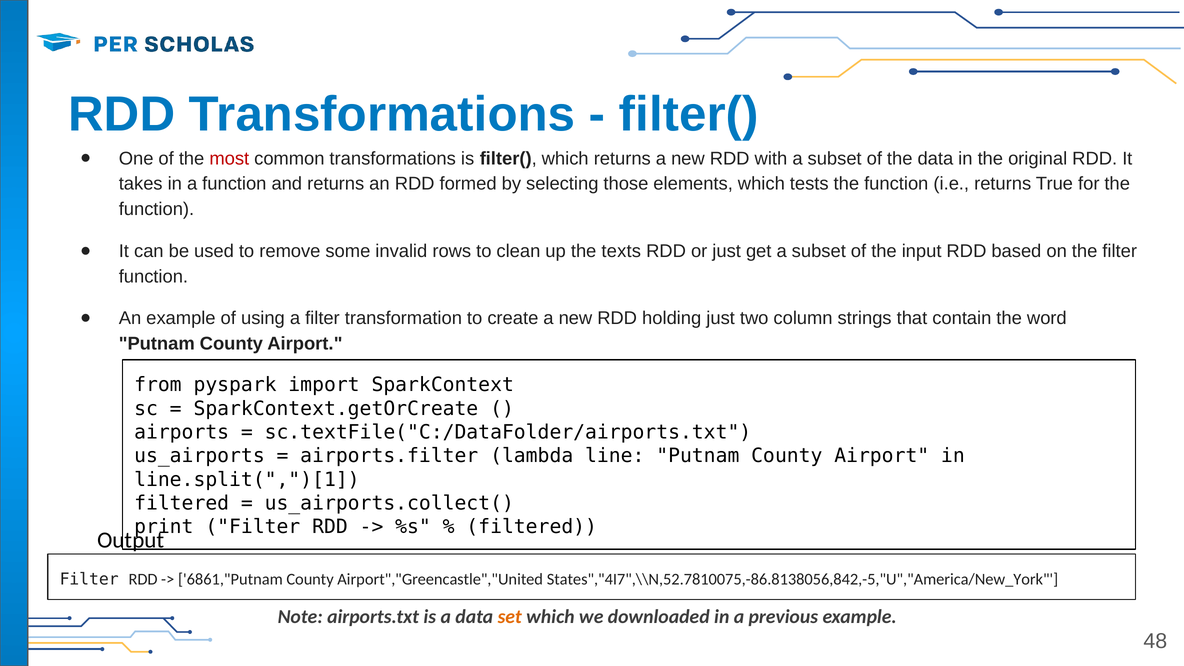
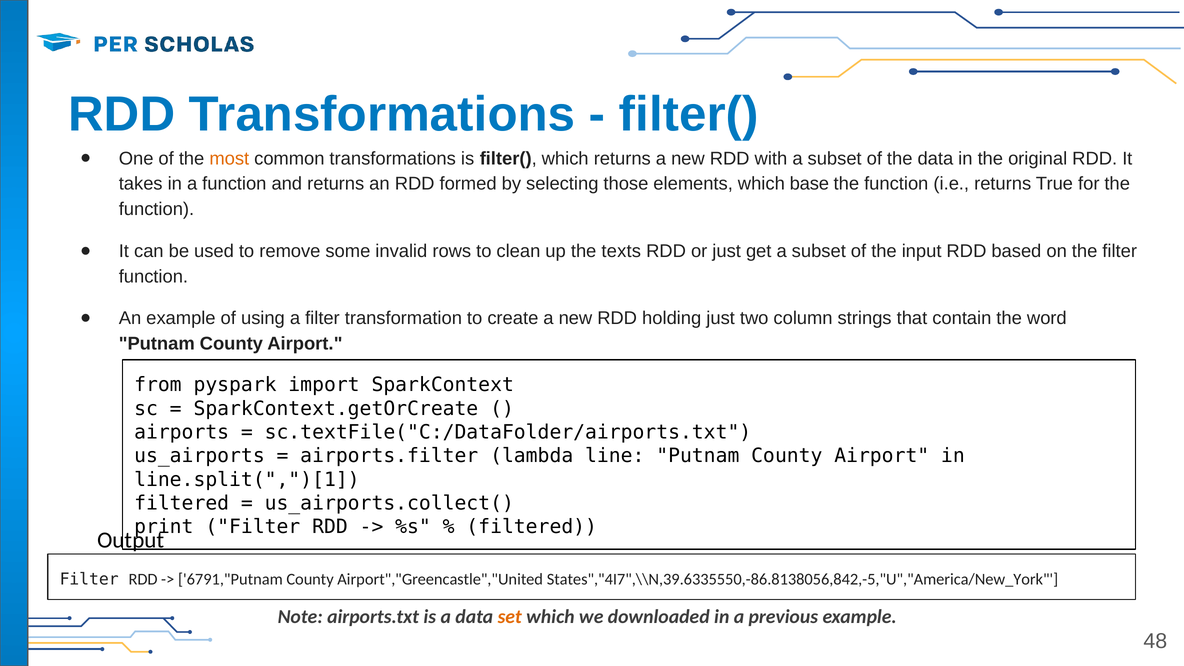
most colour: red -> orange (229, 158)
tests: tests -> base (809, 184)
6861,"Putnam: 6861,"Putnam -> 6791,"Putnam (230, 579)
States","4I7",\\N,52.7810075,-86.8138056,842,-5,"U","America/New_York: States","4I7",\\N,52.7810075,-86.8138056,842,-5,"U","America/New_York -> States","4I7",\\N,39.6335550,-86.8138056,842,-5,"U","America/New_York (802, 579)
